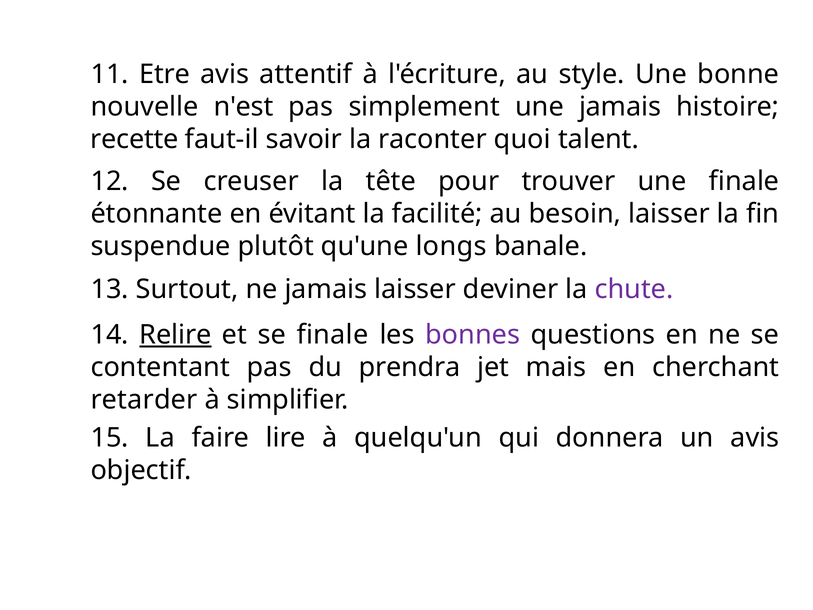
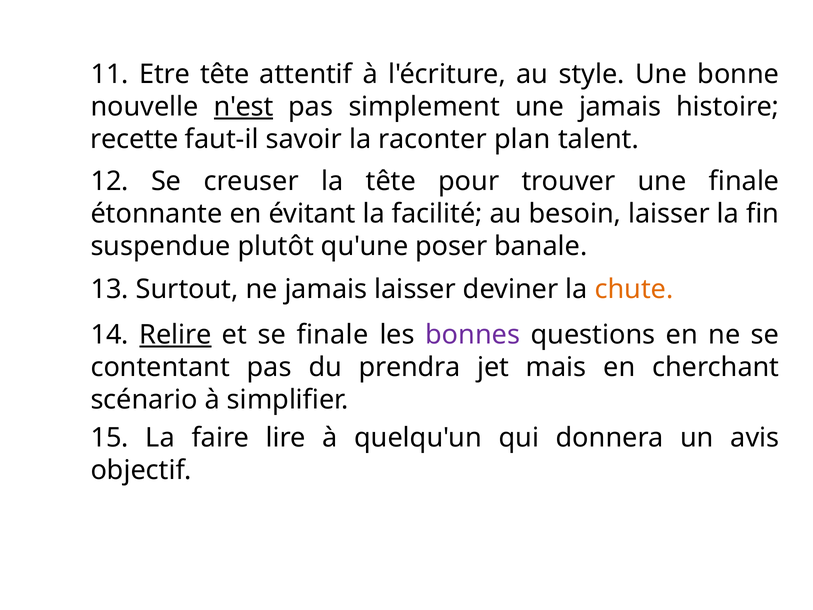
Etre avis: avis -> tête (225, 74)
n'est underline: none -> present (244, 107)
quoi: quoi -> plan (522, 139)
longs: longs -> poser (451, 246)
chute colour: purple -> orange (634, 289)
retarder: retarder -> scénario (144, 400)
